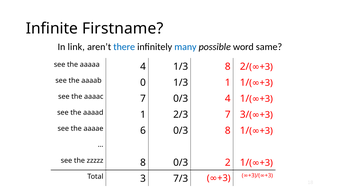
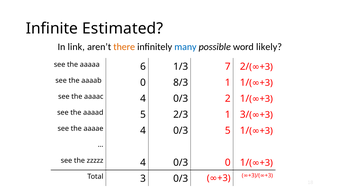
Firstname: Firstname -> Estimated (123, 28)
there colour: blue -> orange (124, 47)
same: same -> likely (269, 47)
aaaaa 4: 4 -> 6 (143, 66)
1/3 8: 8 -> 7 (228, 66)
0 1/3: 1/3 -> 8/3 (181, 82)
aaaac 7: 7 -> 4 (143, 98)
0/3 4: 4 -> 2 (228, 98)
aaaad 1: 1 -> 5 (143, 114)
2/3 7: 7 -> 1 (228, 114)
aaaae 6: 6 -> 4 (143, 130)
0/3 8: 8 -> 5 (228, 130)
zzzzz 8: 8 -> 4 (143, 162)
0/3 2: 2 -> 0 (228, 162)
3 7/3: 7/3 -> 0/3 (181, 178)
